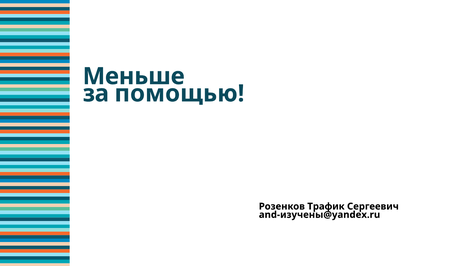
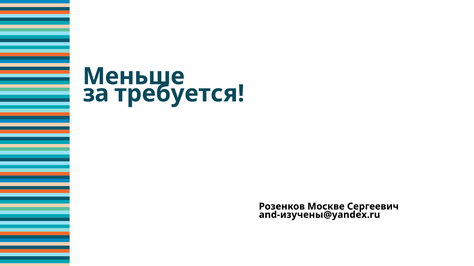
помощью: помощью -> требуется (179, 94)
Трафик: Трафик -> Москве (326, 207)
